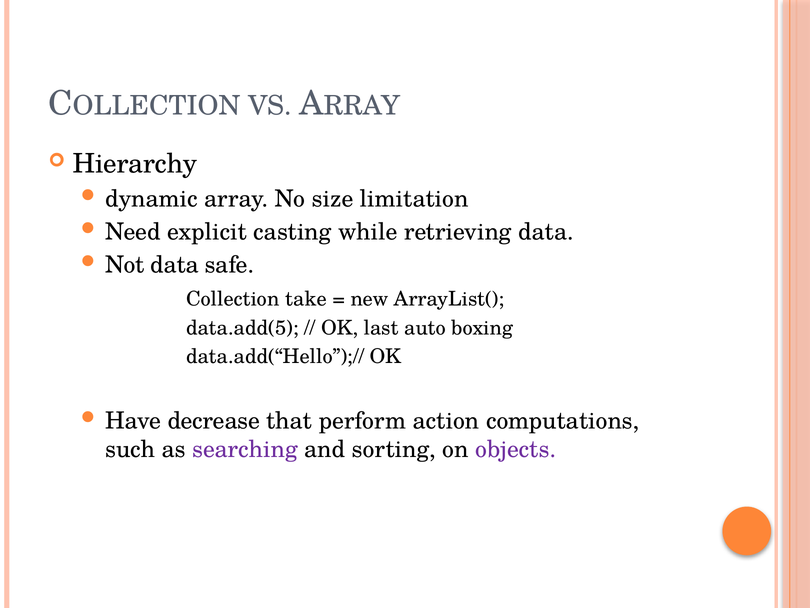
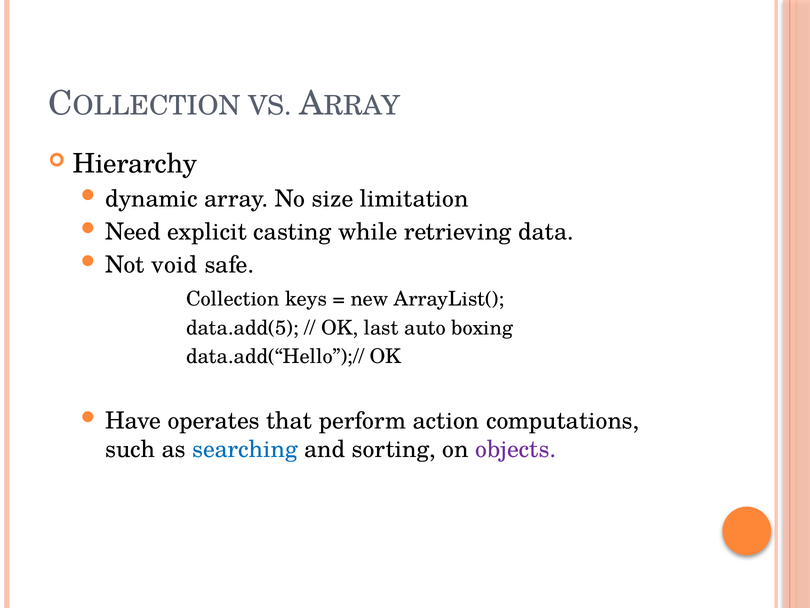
Not data: data -> void (174, 265)
take: take -> keys (306, 299)
decrease: decrease -> operates (214, 421)
searching colour: purple -> blue (245, 449)
